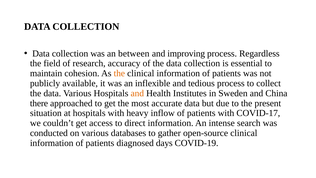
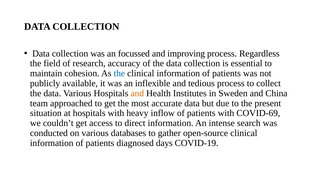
between: between -> focussed (134, 53)
the colour: orange -> blue (119, 73)
there: there -> team (39, 103)
COVID-17: COVID-17 -> COVID-69 (258, 113)
